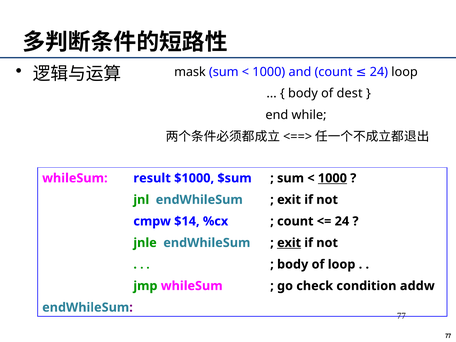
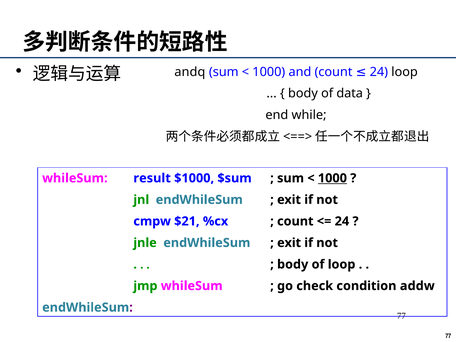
mask: mask -> andq (190, 72)
dest: dest -> data (350, 93)
$14: $14 -> $21 (187, 221)
exit underline: present -> none (289, 243)
